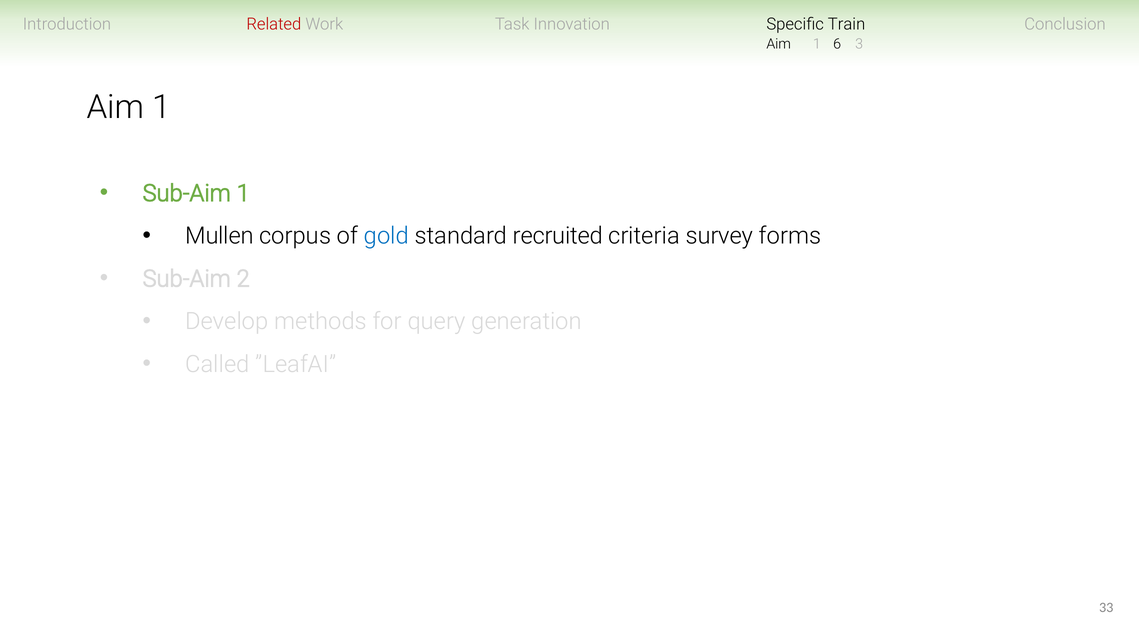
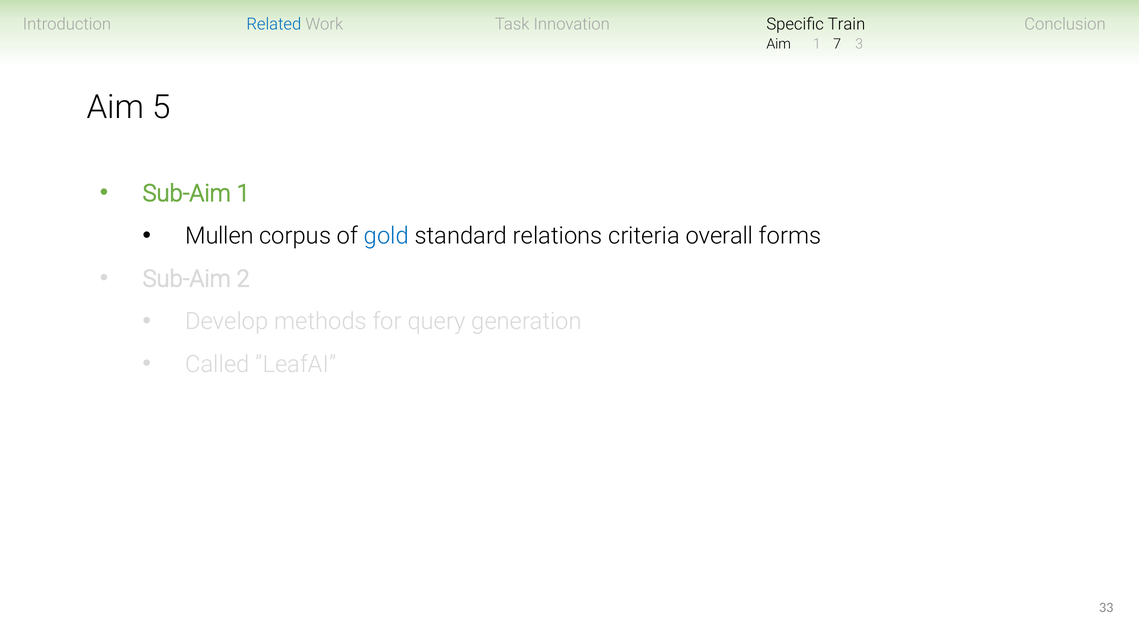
Related colour: red -> blue (274, 24)
6: 6 -> 7 (837, 44)
1: 1 -> 5 (162, 107)
recruited: recruited -> relations (558, 236)
survey: survey -> overall (719, 236)
